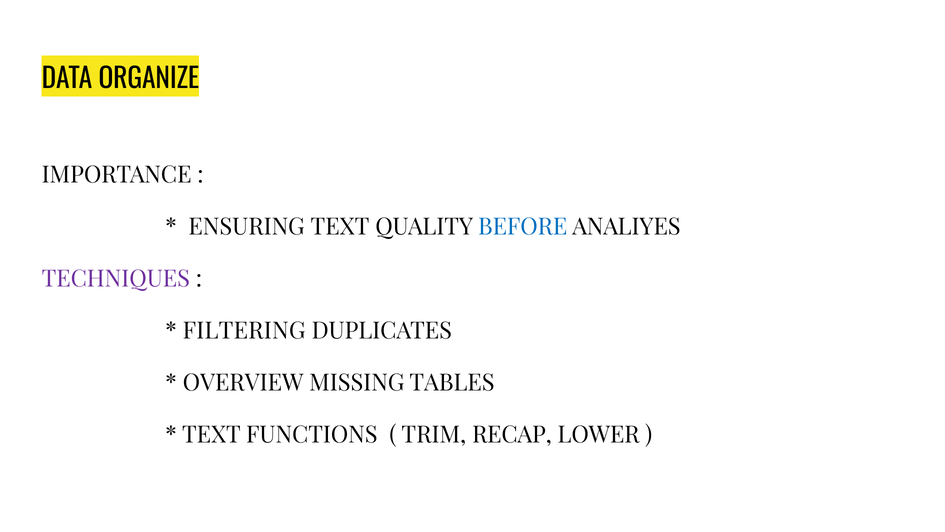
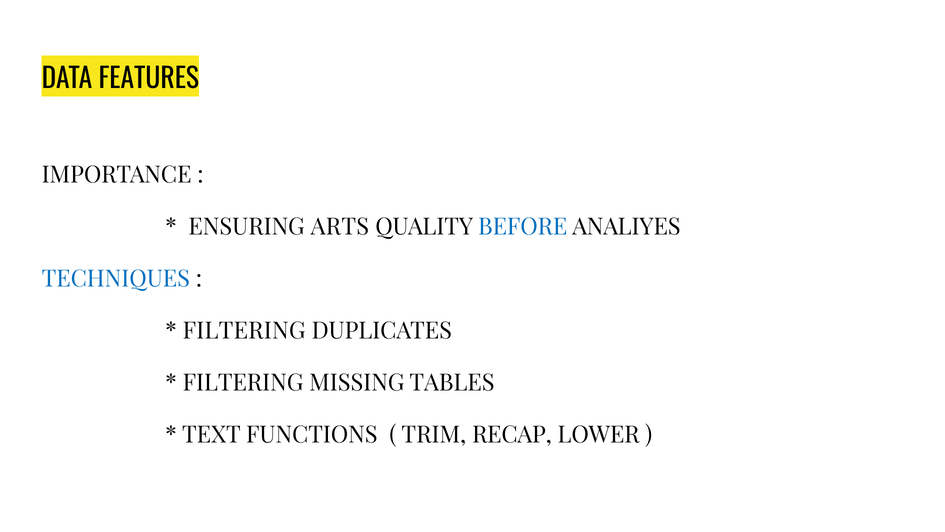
ORGANIZE: ORGANIZE -> FEATURES (149, 79)
ENSURING TEXT: TEXT -> ARTS (340, 227)
TECHNIQUES colour: purple -> blue (116, 279)
OVERVIEW: OVERVIEW -> FILTERING (243, 383)
